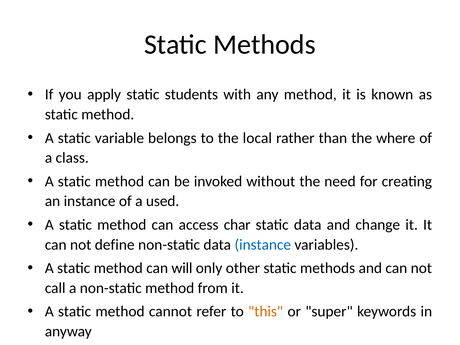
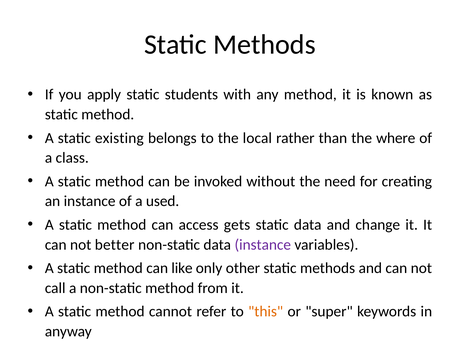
variable: variable -> existing (119, 138)
char: char -> gets (237, 225)
define: define -> better (115, 245)
instance colour: blue -> purple (263, 245)
will: will -> like (182, 268)
